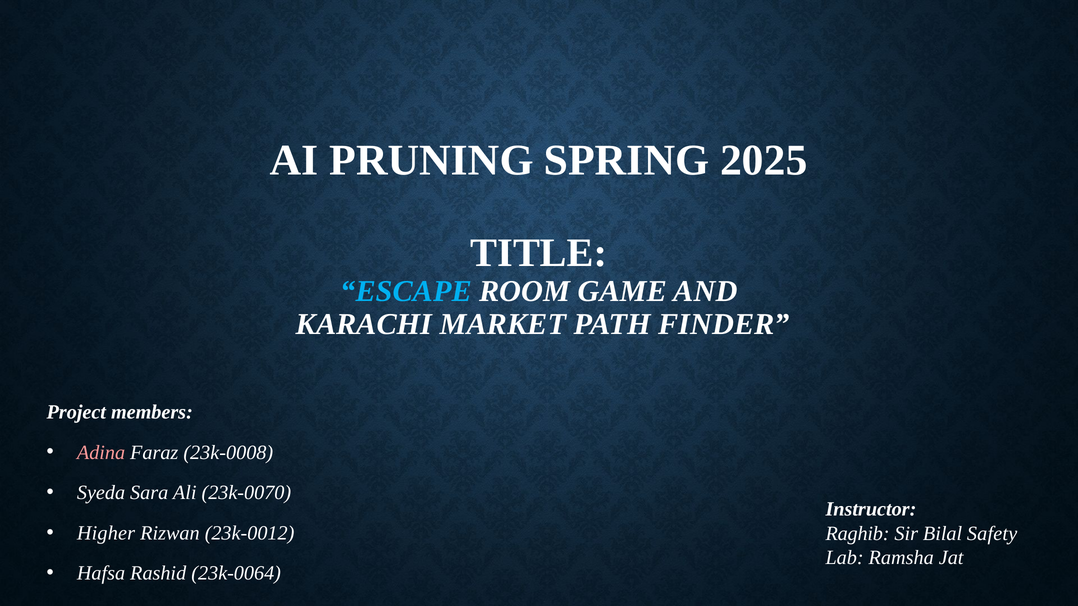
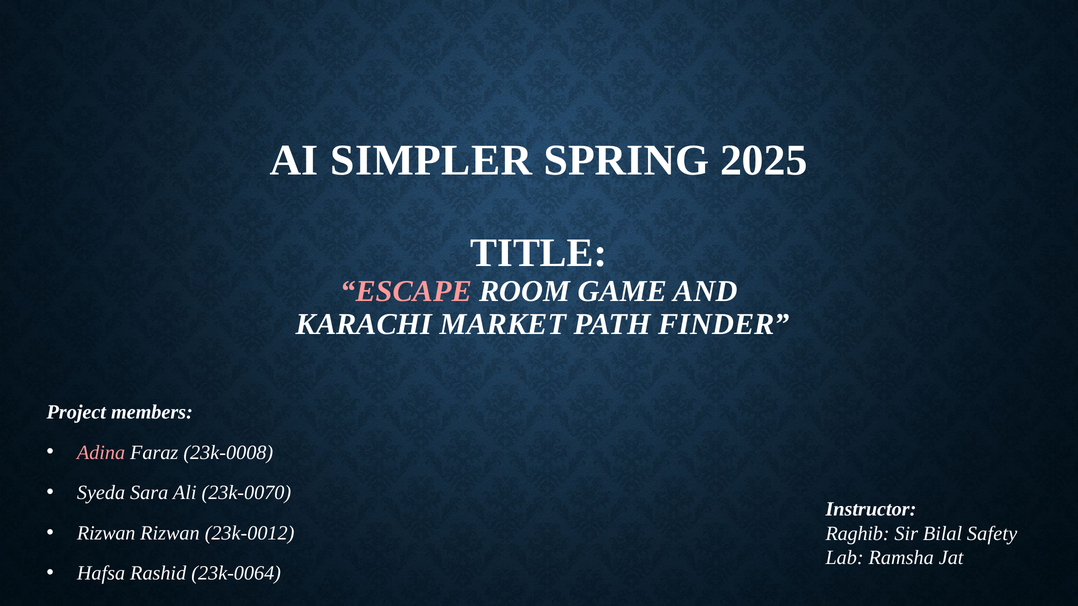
PRUNING: PRUNING -> SIMPLER (431, 160)
ESCAPE colour: light blue -> pink (406, 292)
Higher: Higher -> Rizwan (106, 533)
